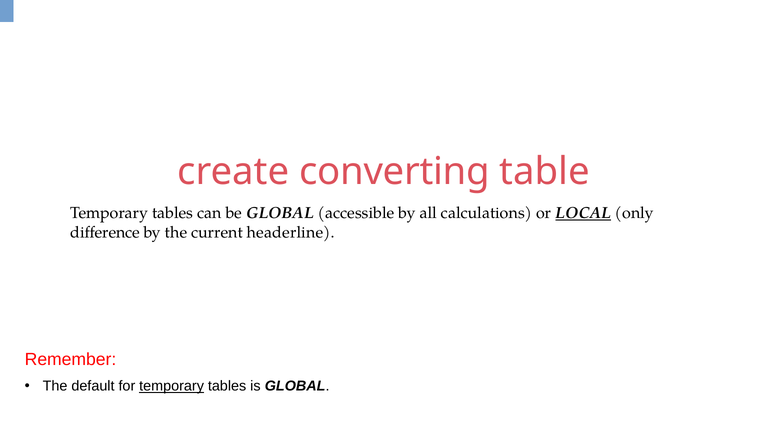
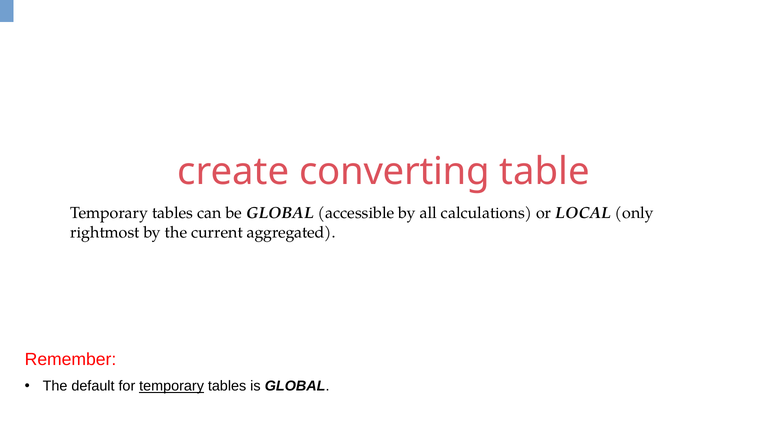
LOCAL underline: present -> none (583, 213)
difference: difference -> rightmost (105, 233)
headerline: headerline -> aggregated (291, 233)
